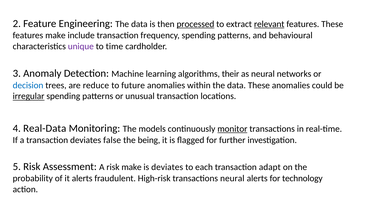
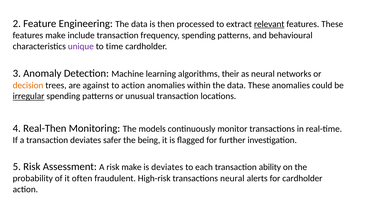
processed underline: present -> none (195, 24)
decision colour: blue -> orange (28, 85)
reduce: reduce -> against (96, 85)
to future: future -> action (133, 85)
Real-Data: Real-Data -> Real-Then (45, 128)
monitor underline: present -> none (232, 129)
false: false -> safer (112, 140)
adapt: adapt -> ability (270, 167)
it alerts: alerts -> often (82, 178)
for technology: technology -> cardholder (302, 178)
